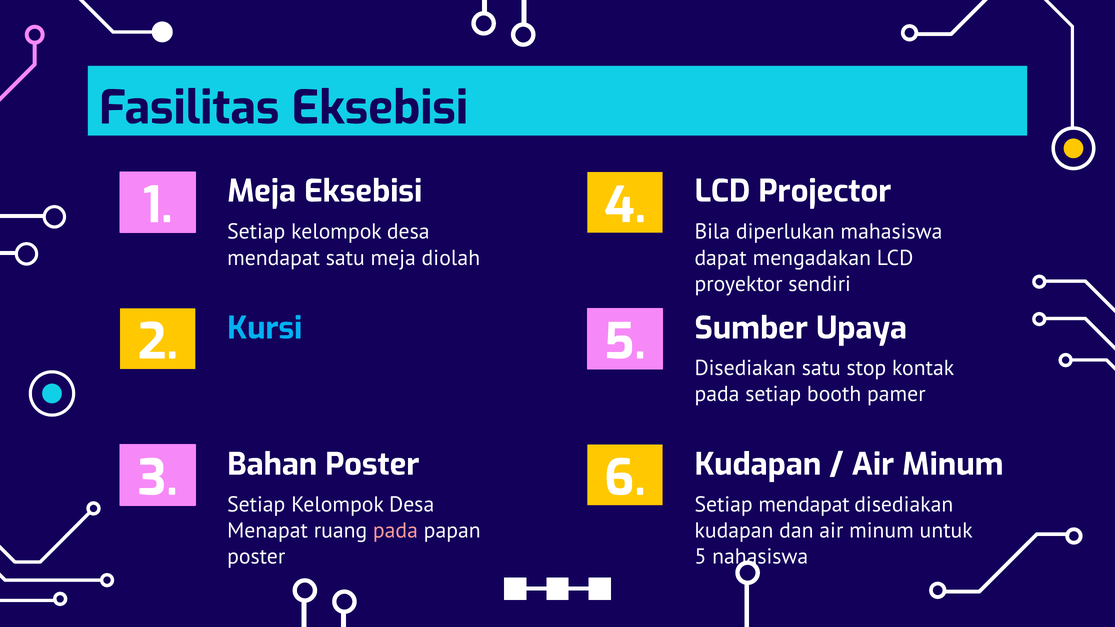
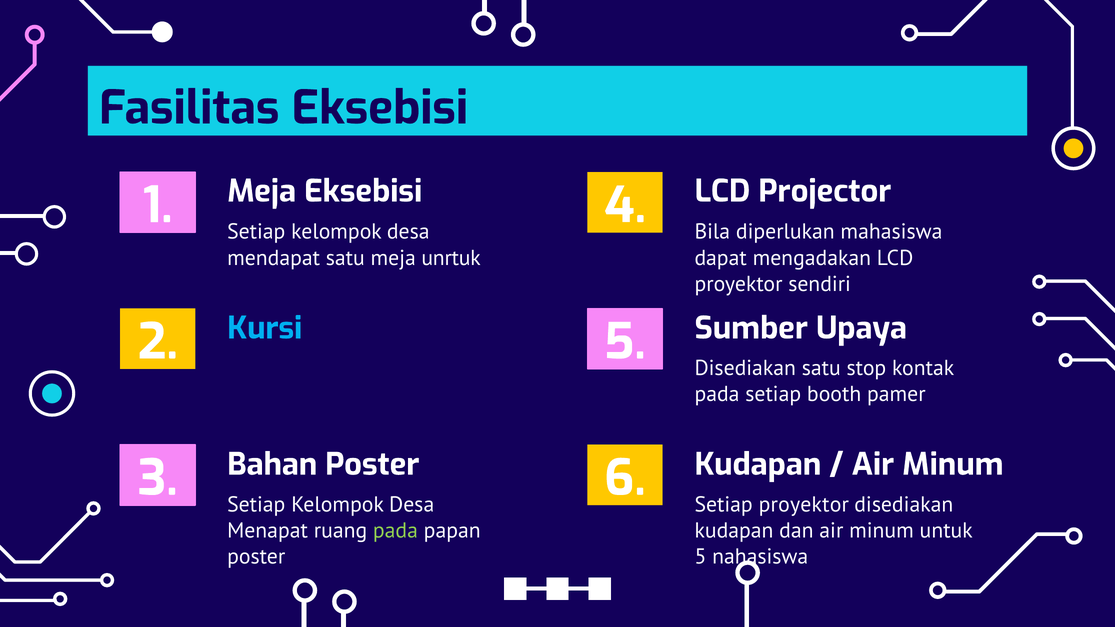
diolah: diolah -> unrtuk (451, 258)
Setiap mendapat: mendapat -> proyektor (804, 505)
pada colour: pink -> light green (395, 531)
